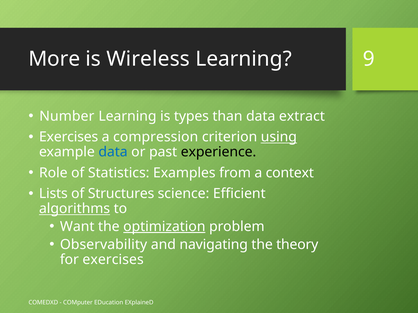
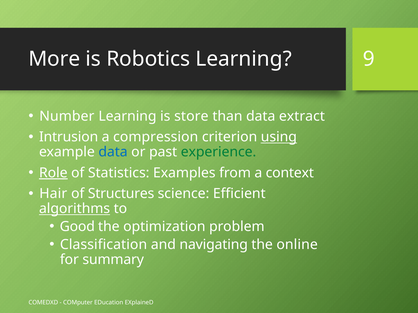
Wireless: Wireless -> Robotics (148, 59)
types: types -> store (191, 116)
Exercises: Exercises -> Intrusion (69, 137)
experience colour: black -> green (219, 152)
Role underline: none -> present (53, 173)
Lists: Lists -> Hair (53, 194)
Want: Want -> Good (77, 227)
optimization underline: present -> none (164, 227)
Observability: Observability -> Classification (104, 245)
theory: theory -> online (297, 245)
for exercises: exercises -> summary (113, 260)
